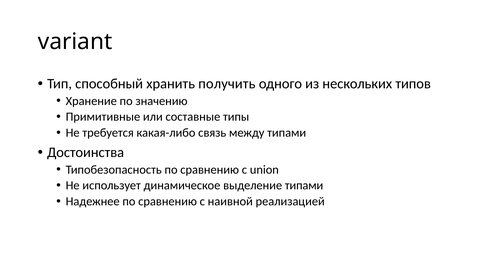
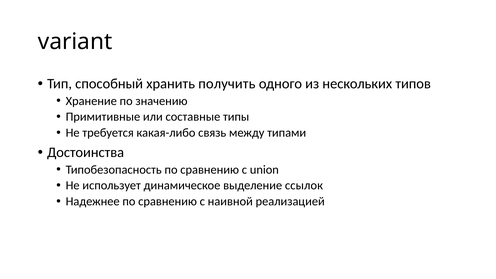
выделение типами: типами -> ссылок (304, 186)
